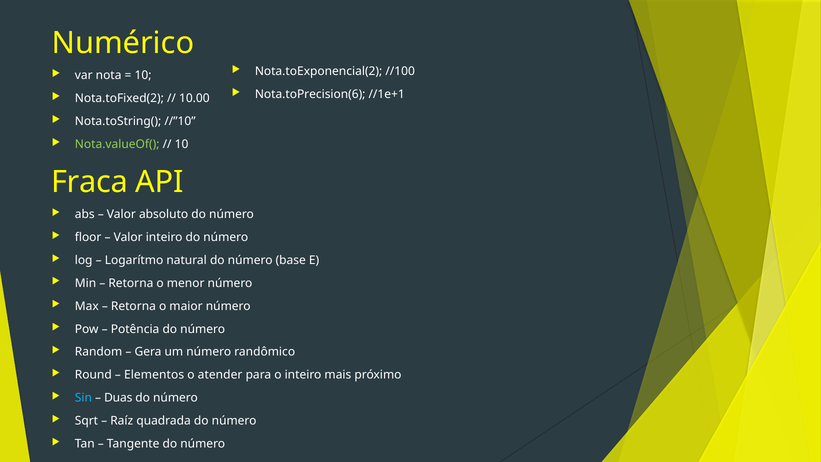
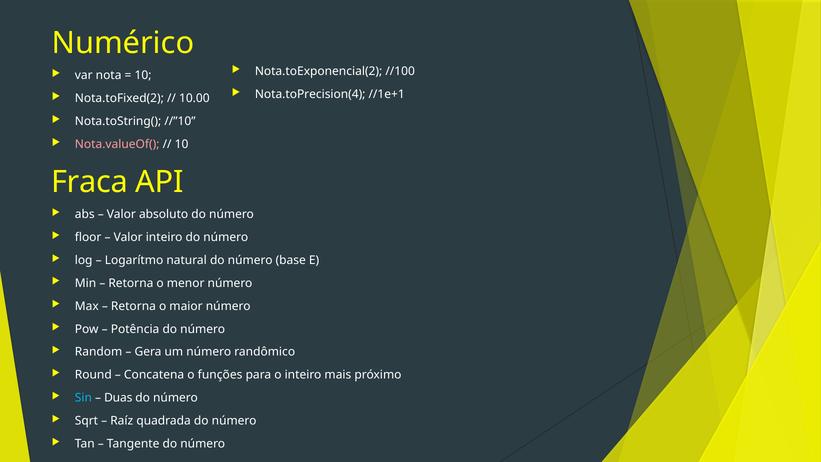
Nota.toPrecision(6: Nota.toPrecision(6 -> Nota.toPrecision(4 (310, 94)
Nota.valueOf( colour: light green -> pink (117, 144)
Elementos: Elementos -> Concatena (154, 375)
atender: atender -> funções (220, 375)
